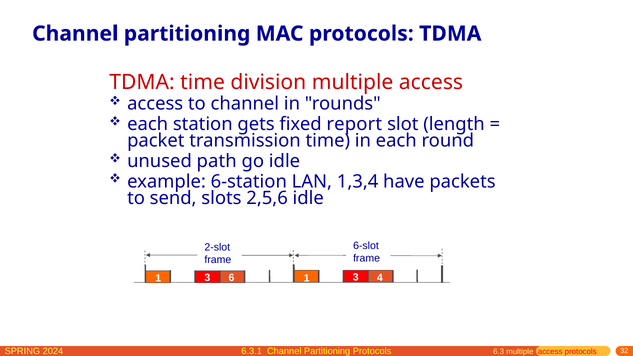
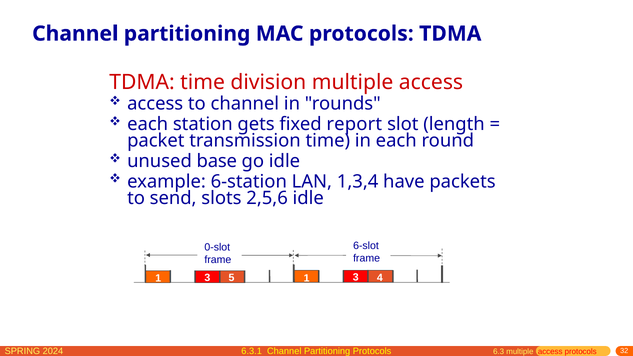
path: path -> base (217, 161)
2-slot: 2-slot -> 0-slot (217, 247)
6: 6 -> 5 (231, 278)
